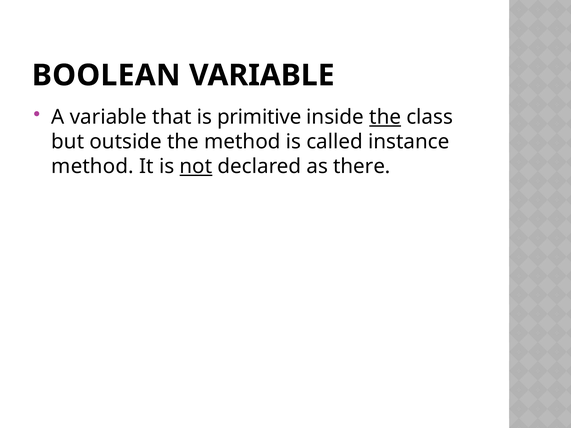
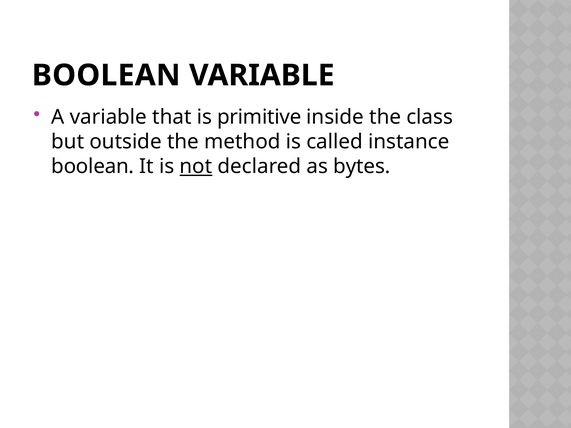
the underline: present -> none (385, 117)
method: method -> boolean (93, 167)
there: there -> bytes (362, 167)
